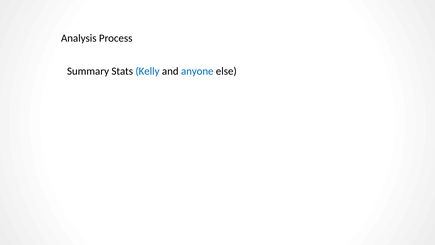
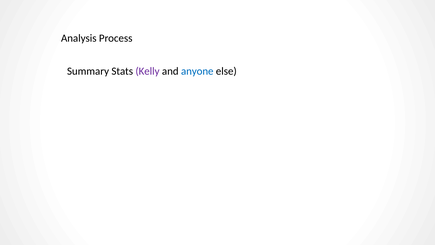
Kelly colour: blue -> purple (147, 71)
